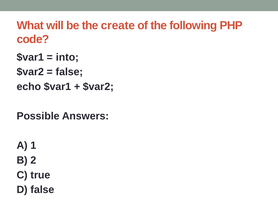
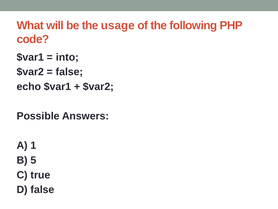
create: create -> usage (118, 25)
2: 2 -> 5 (33, 160)
